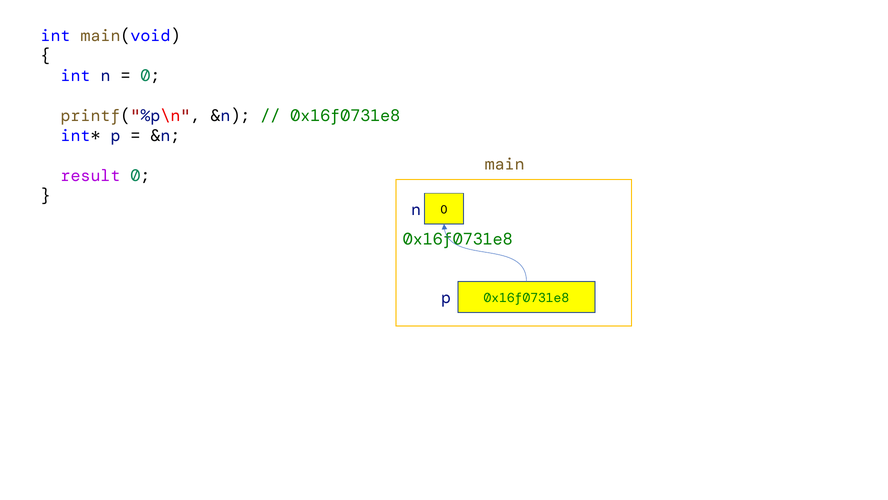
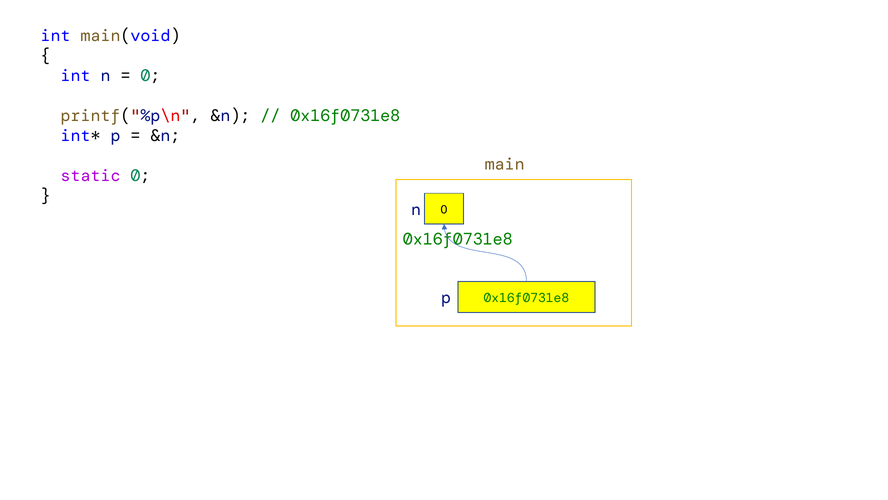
result: result -> static (91, 175)
